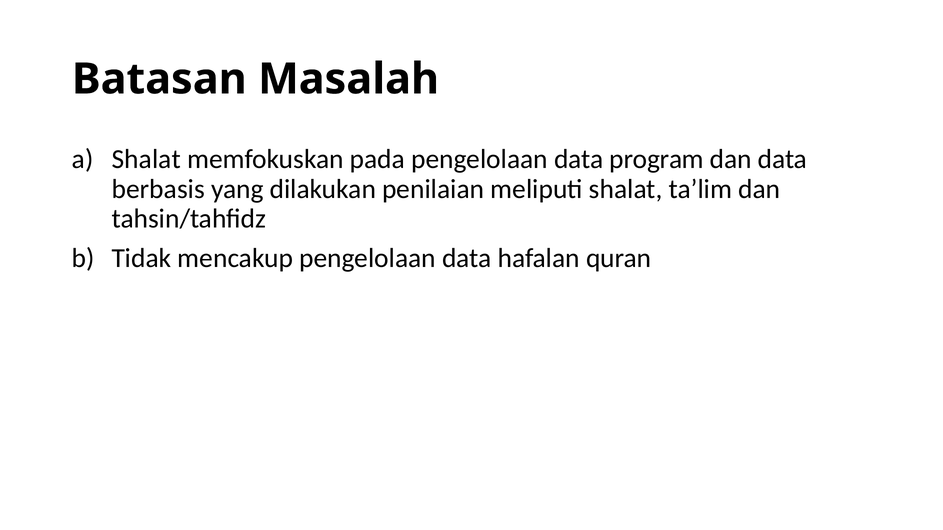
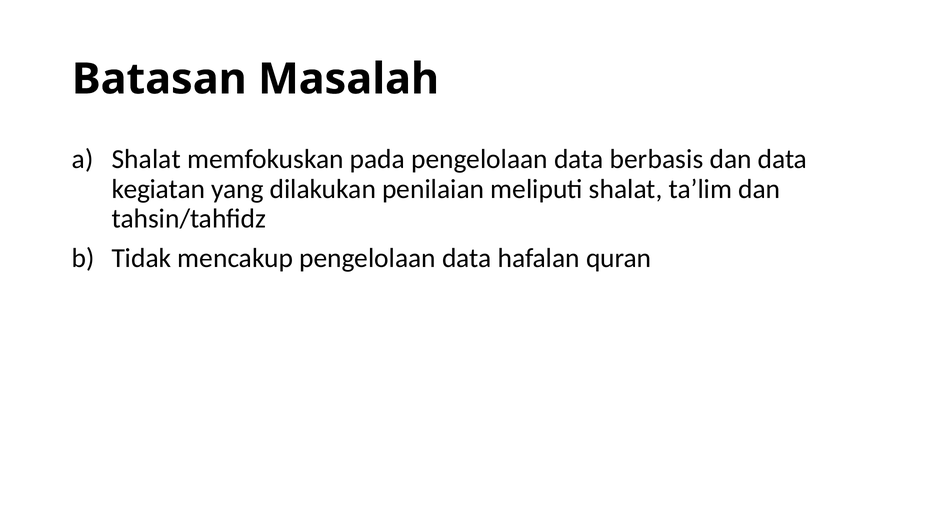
program: program -> berbasis (656, 159)
berbasis: berbasis -> kegiatan (158, 189)
